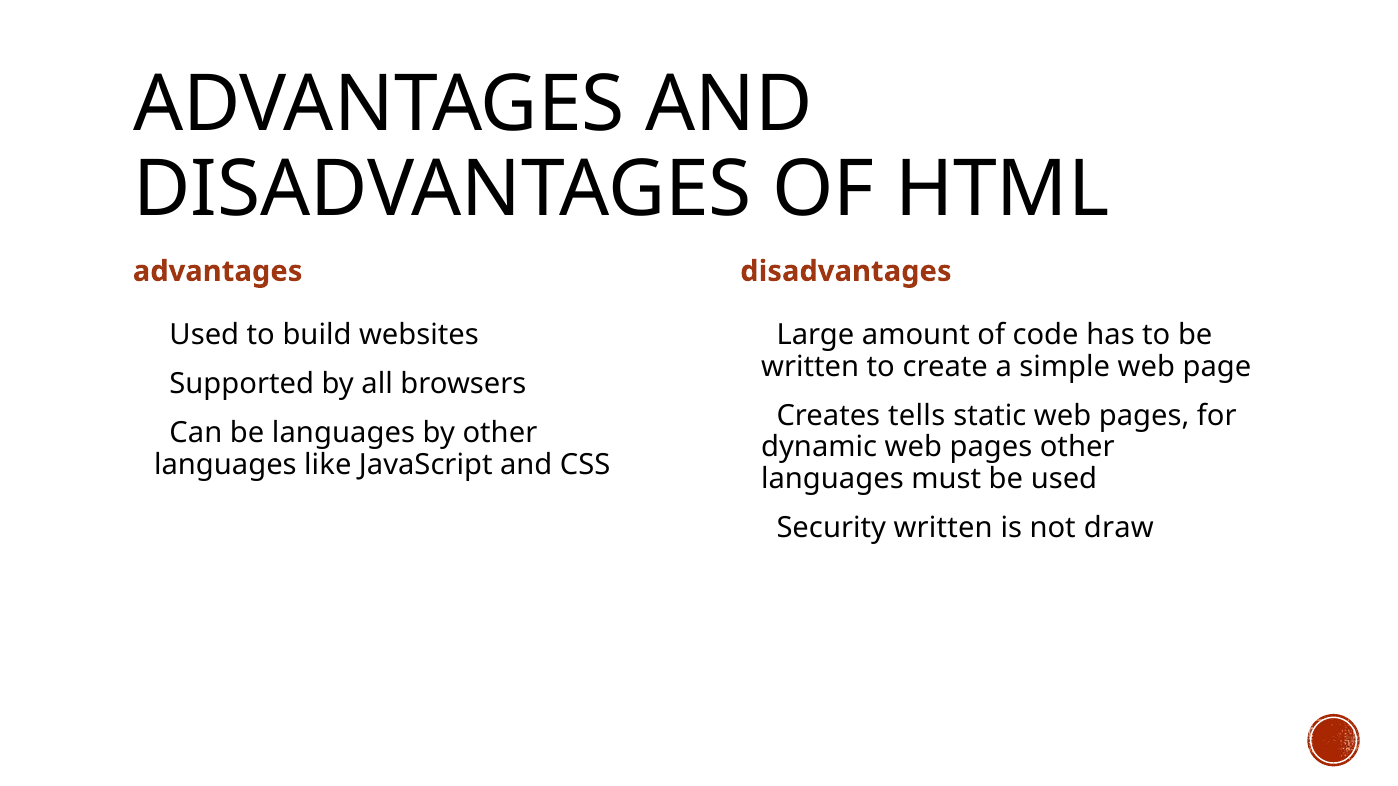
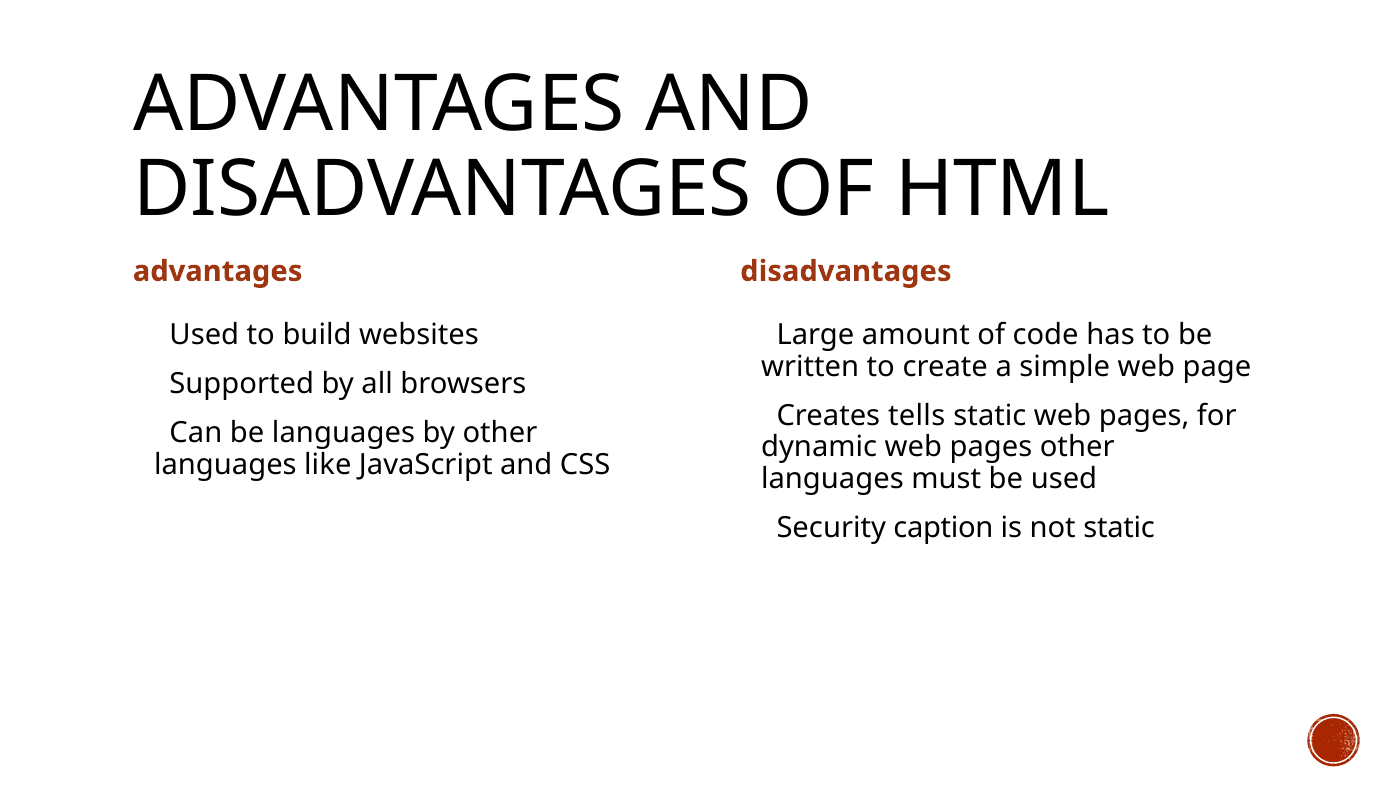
written: written -> caption (943, 528)
not draw: draw -> static (1119, 528)
